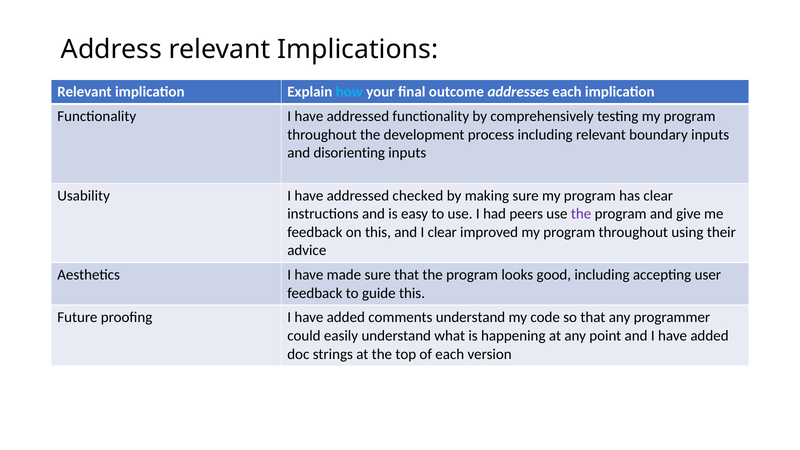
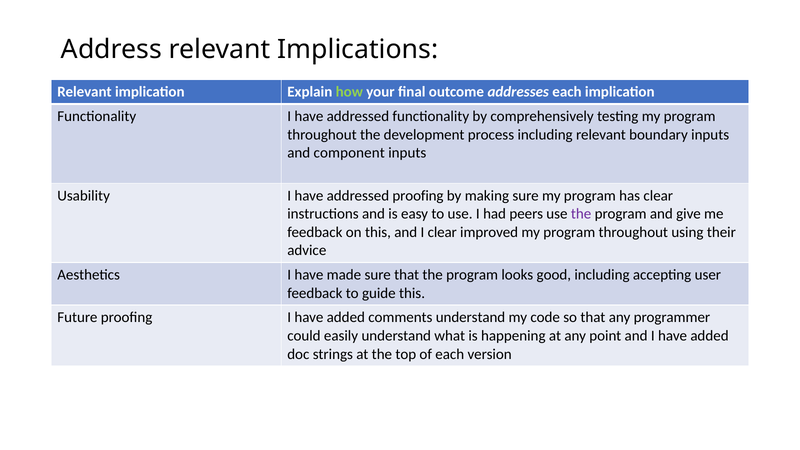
how colour: light blue -> light green (349, 92)
disorienting: disorienting -> component (349, 153)
addressed checked: checked -> proofing (418, 196)
